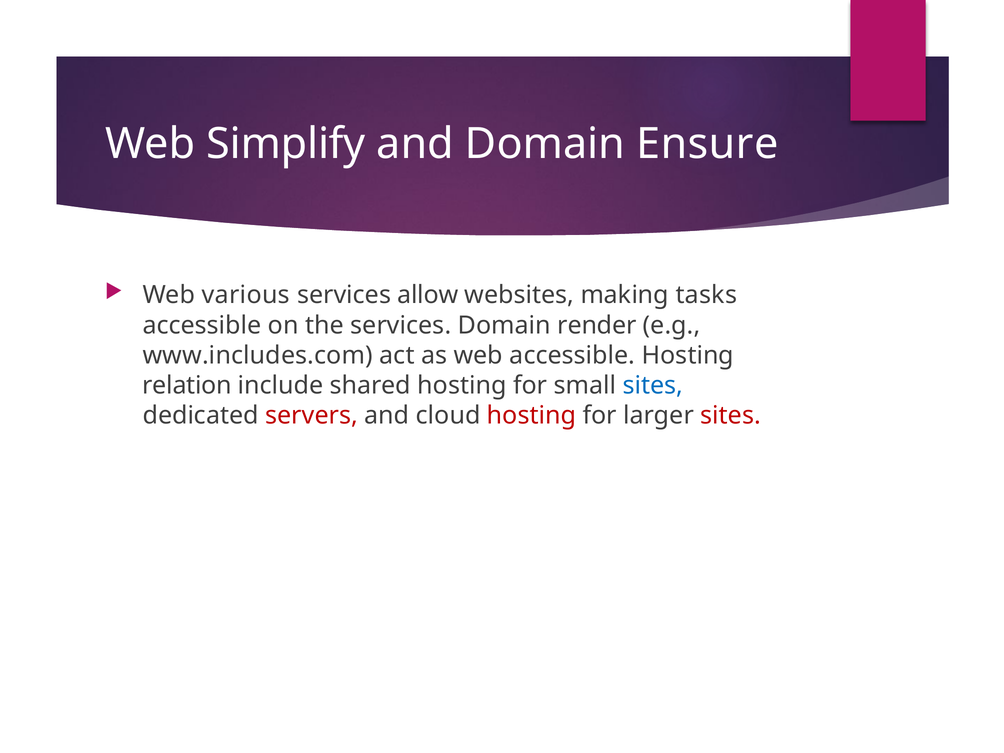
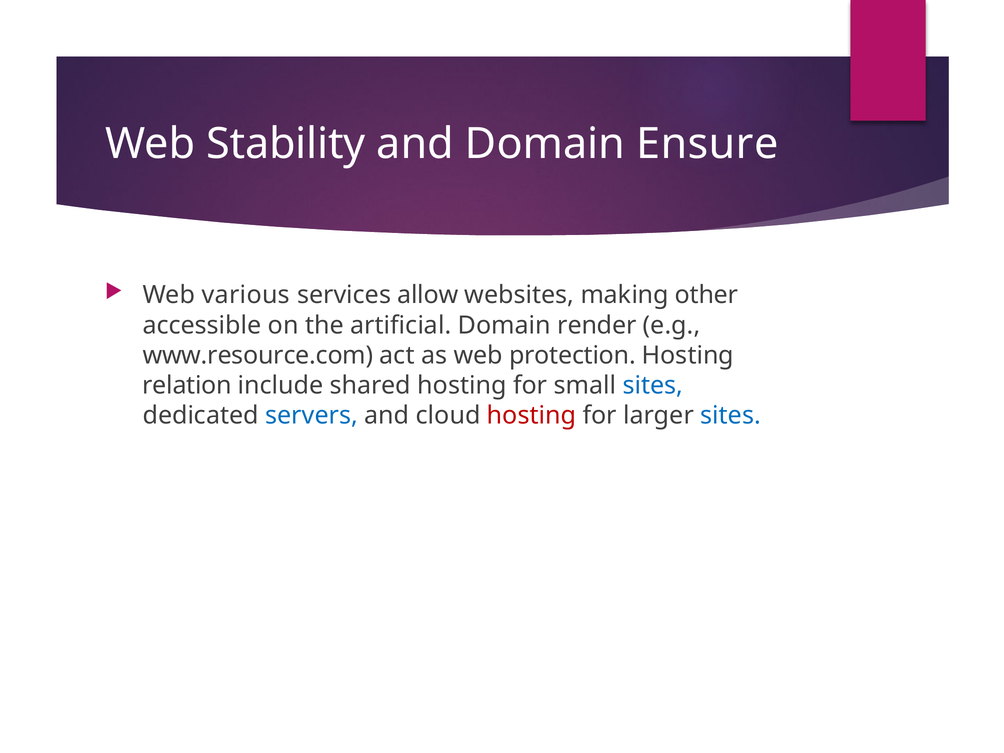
Simplify: Simplify -> Stability (286, 144)
tasks: tasks -> other (707, 295)
the services: services -> artificial (401, 325)
www.includes.com: www.includes.com -> www.resource.com (258, 355)
web accessible: accessible -> protection (572, 355)
servers colour: red -> blue (312, 416)
sites colour: red -> blue (731, 416)
